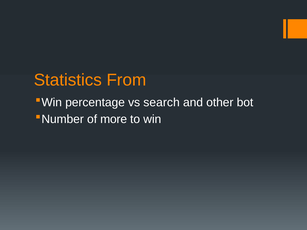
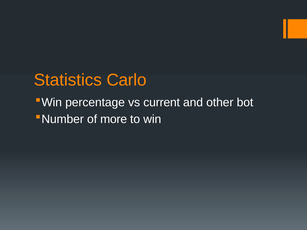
From: From -> Carlo (127, 80)
search: search -> current (162, 103)
